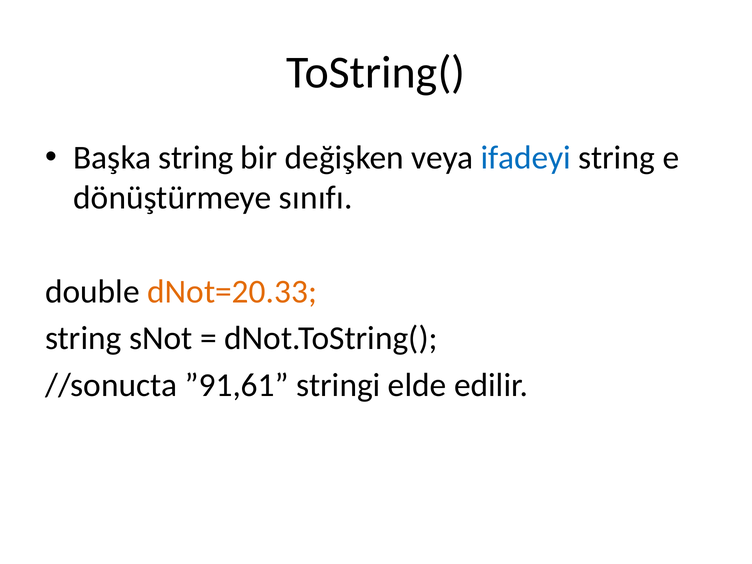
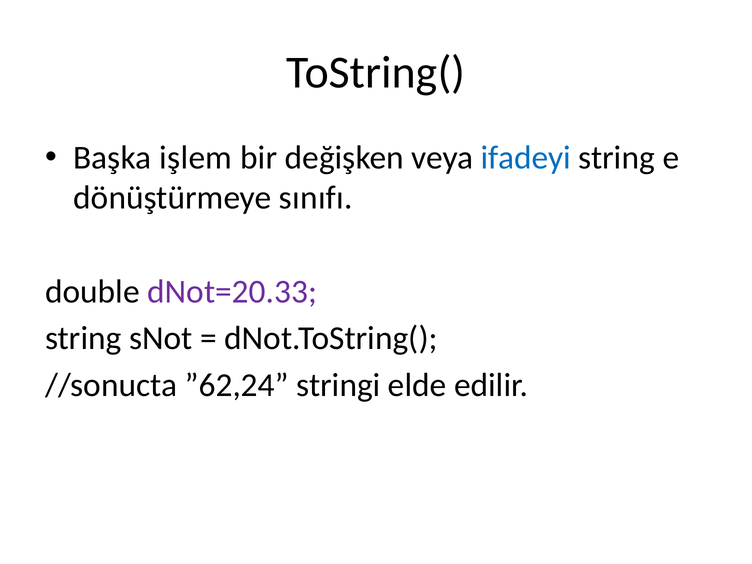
Başka string: string -> işlem (196, 158)
dNot=20.33 colour: orange -> purple (232, 292)
”91,61: ”91,61 -> ”62,24 (237, 385)
